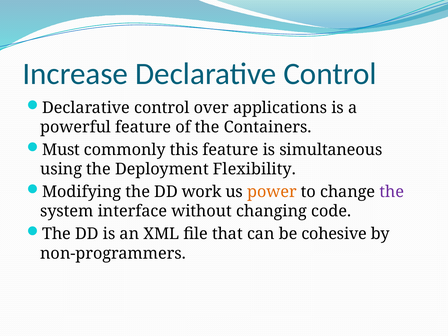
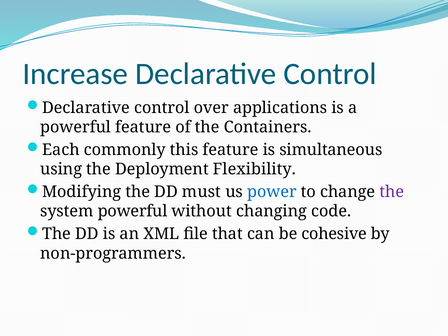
Must: Must -> Each (61, 150)
work: work -> must (202, 192)
power colour: orange -> blue (272, 192)
system interface: interface -> powerful (133, 211)
